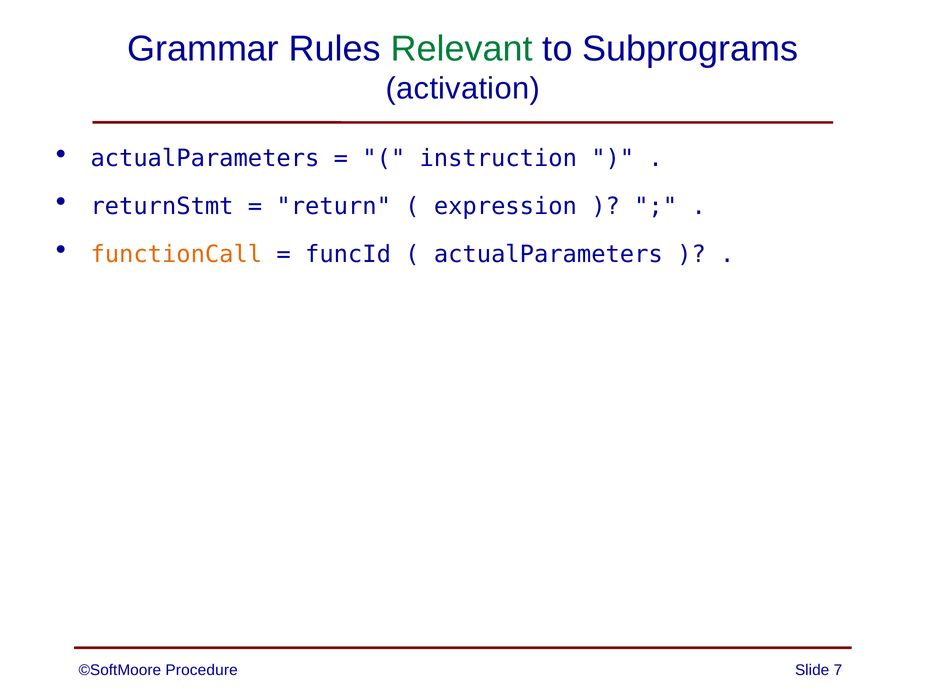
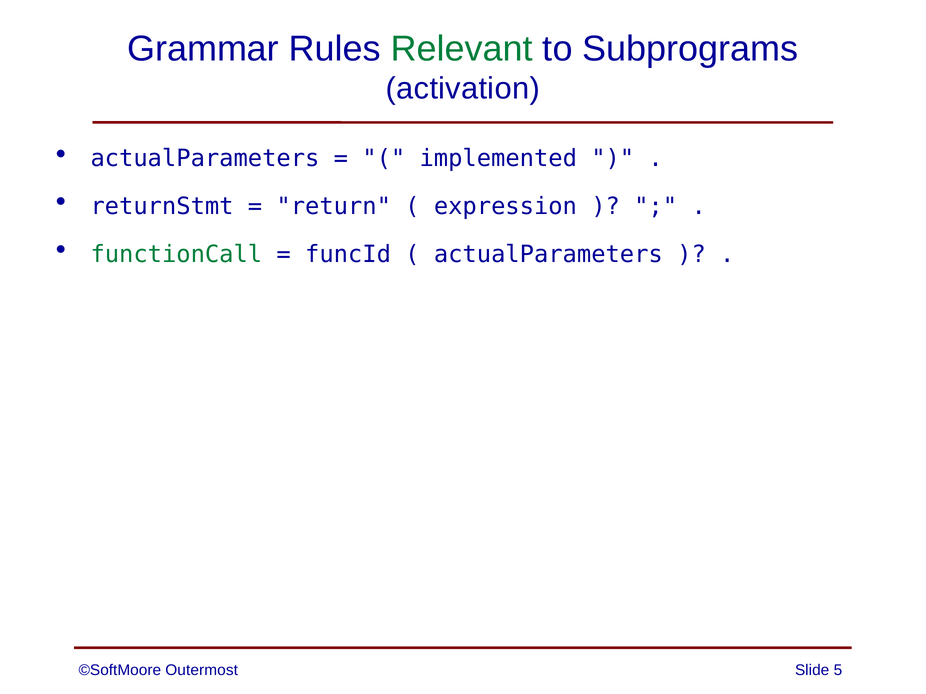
instruction: instruction -> implemented (498, 159)
functionCall colour: orange -> green (176, 254)
Procedure: Procedure -> Outermost (202, 671)
7: 7 -> 5 (838, 671)
